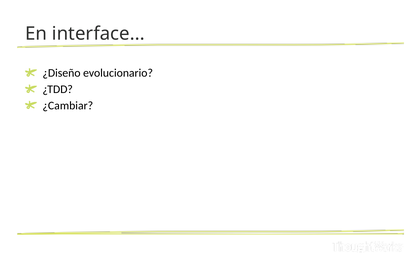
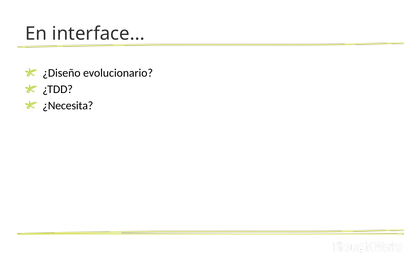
¿Cambiar: ¿Cambiar -> ¿Necesita (68, 106)
